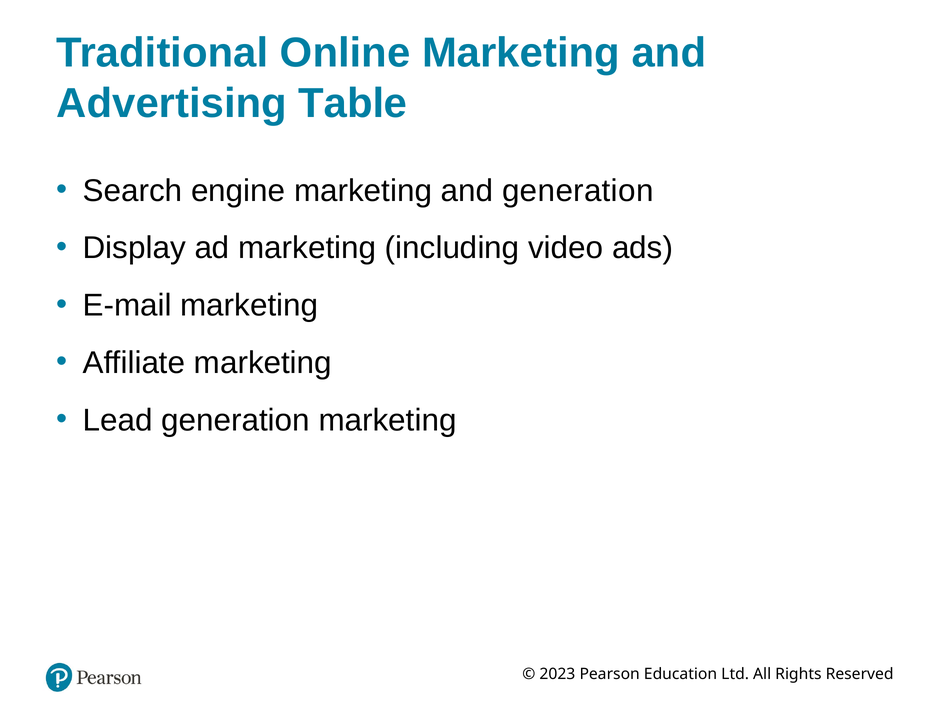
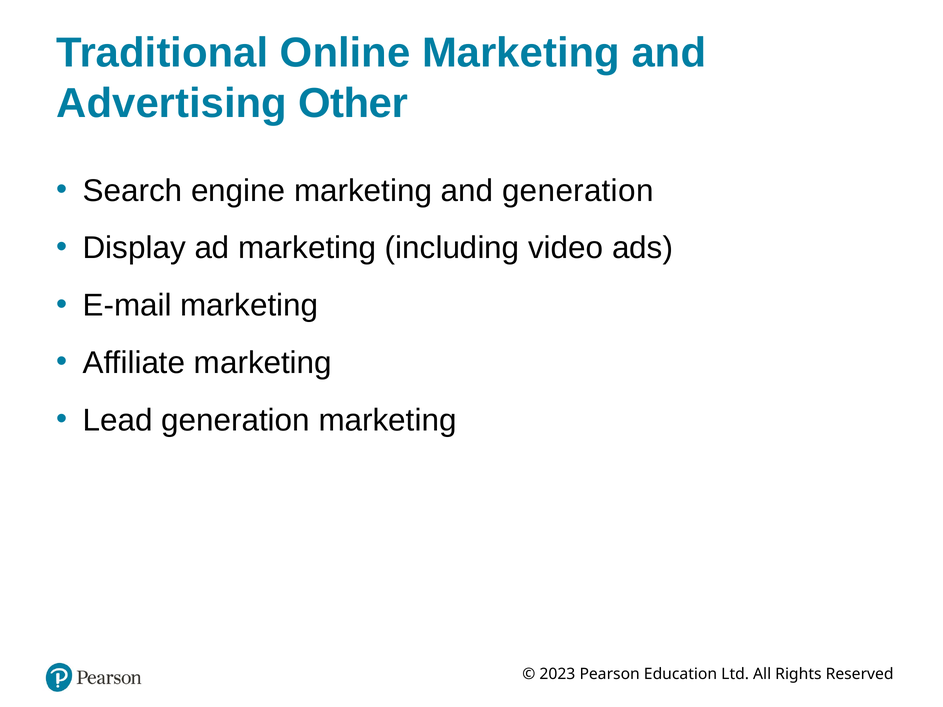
Table: Table -> Other (353, 103)
